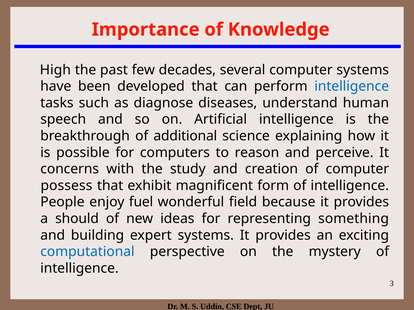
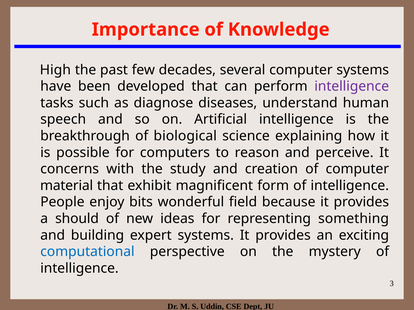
intelligence colour: blue -> purple (352, 86)
additional: additional -> biological (185, 136)
possess: possess -> material (67, 186)
fuel: fuel -> bits (141, 202)
